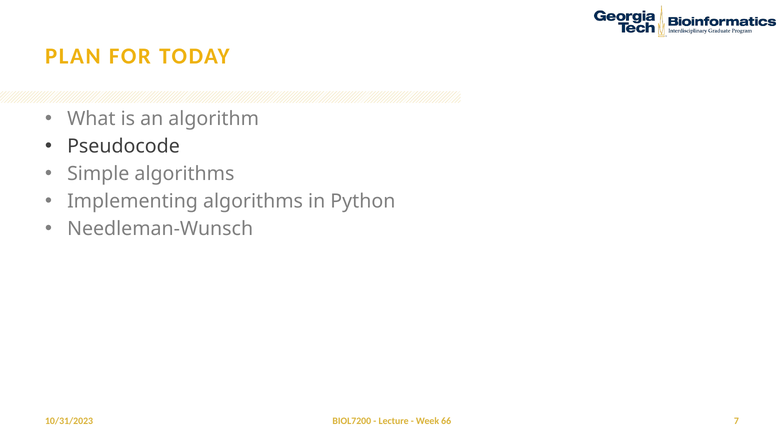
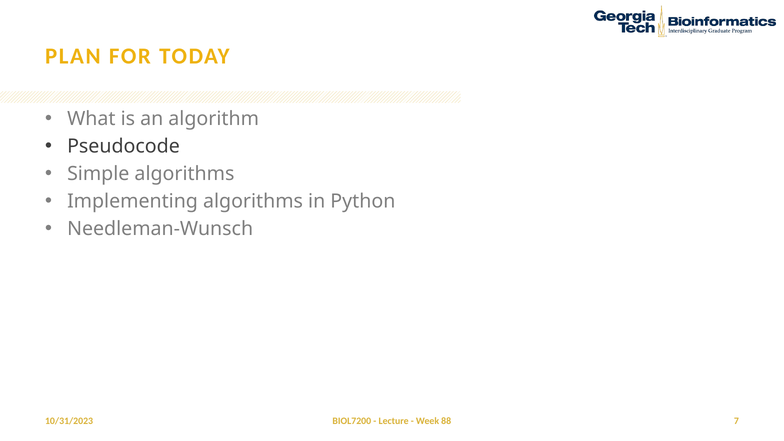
66: 66 -> 88 (446, 421)
